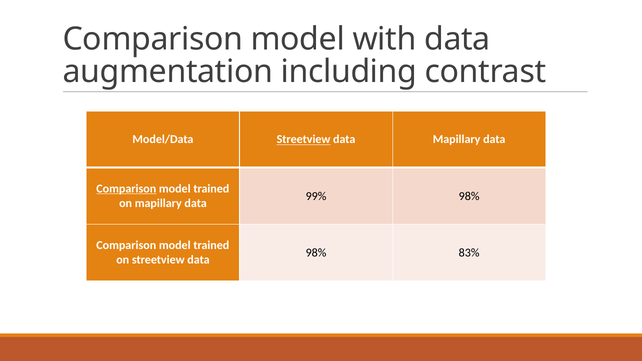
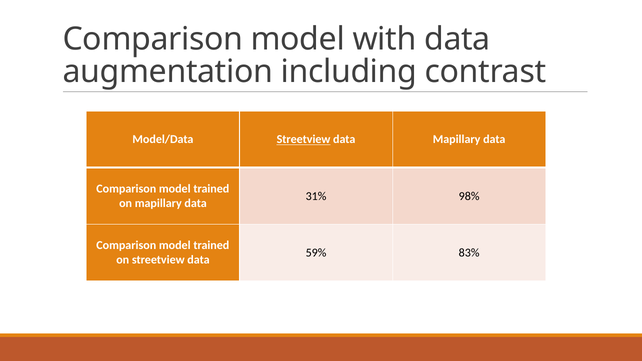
Comparison underline: present -> none (126, 189)
99%: 99% -> 31% (316, 196)
98%: 98% -> 59% (316, 253)
